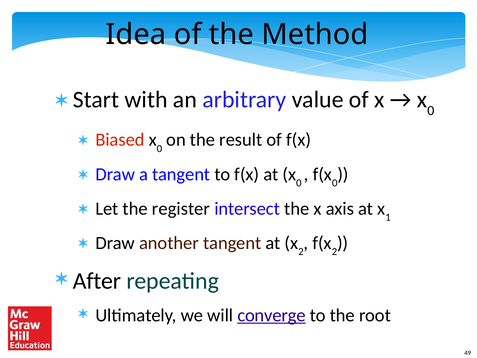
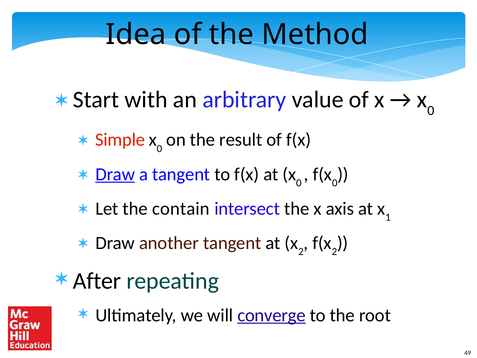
Biased: Biased -> Simple (120, 140)
Draw underline: none -> present (115, 174)
register: register -> contain (181, 208)
